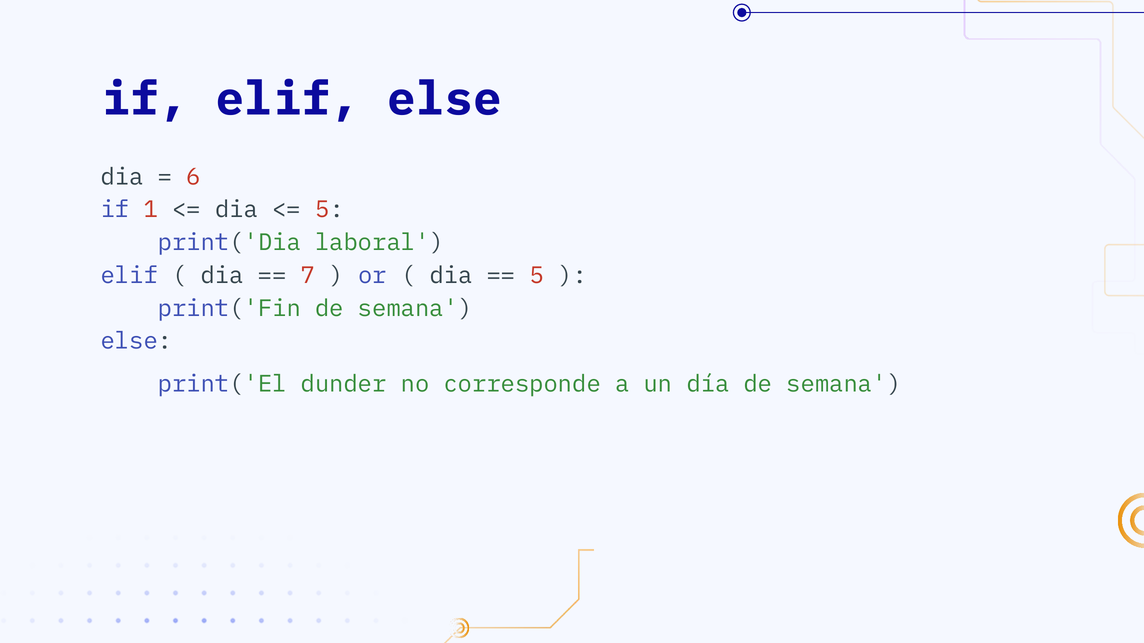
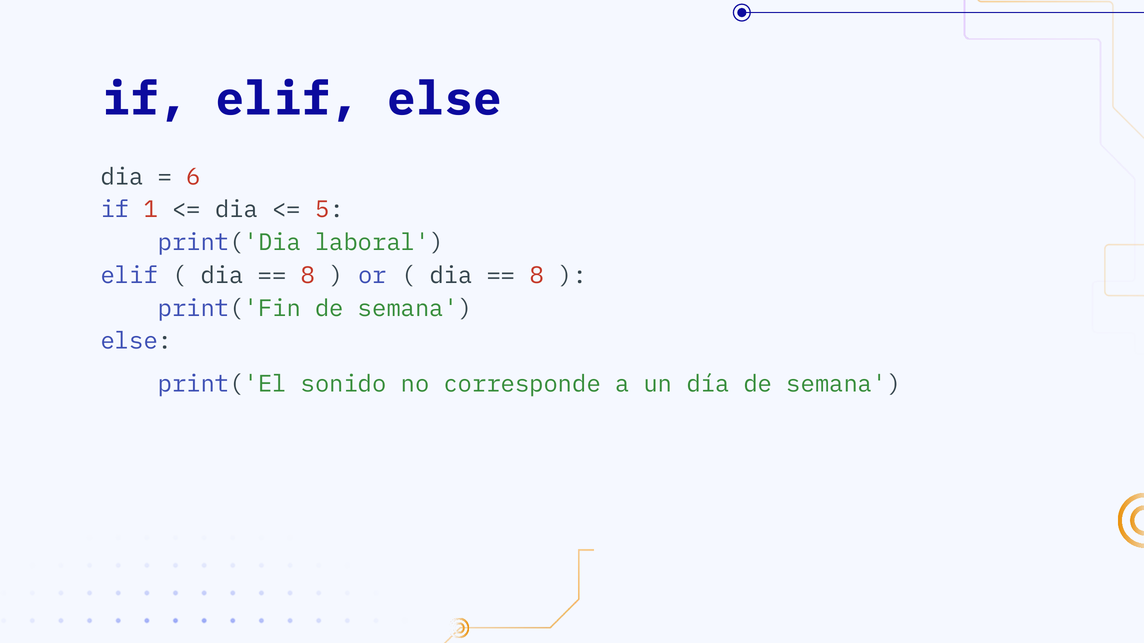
7: 7 -> 8 (308, 276)
5: 5 -> 8 (537, 276)
dunder: dunder -> sonido (344, 384)
